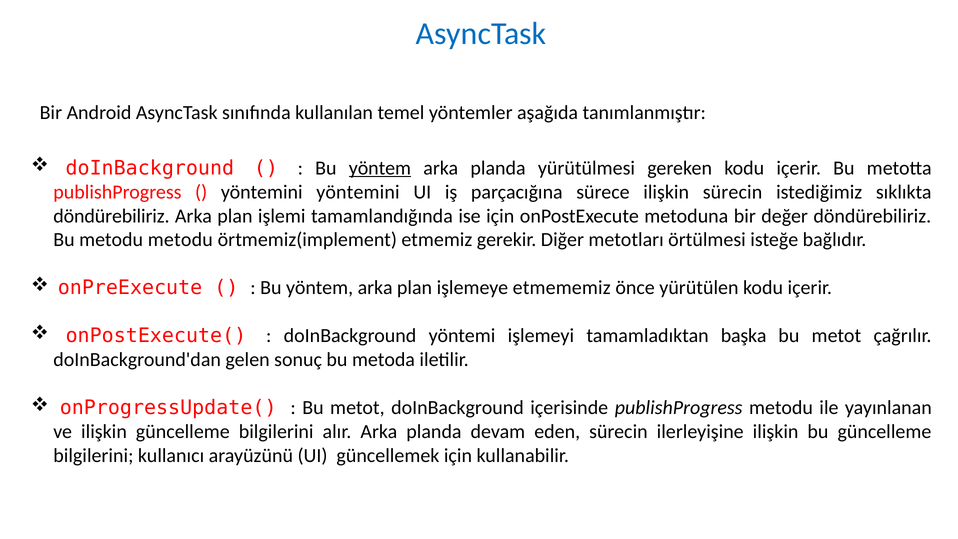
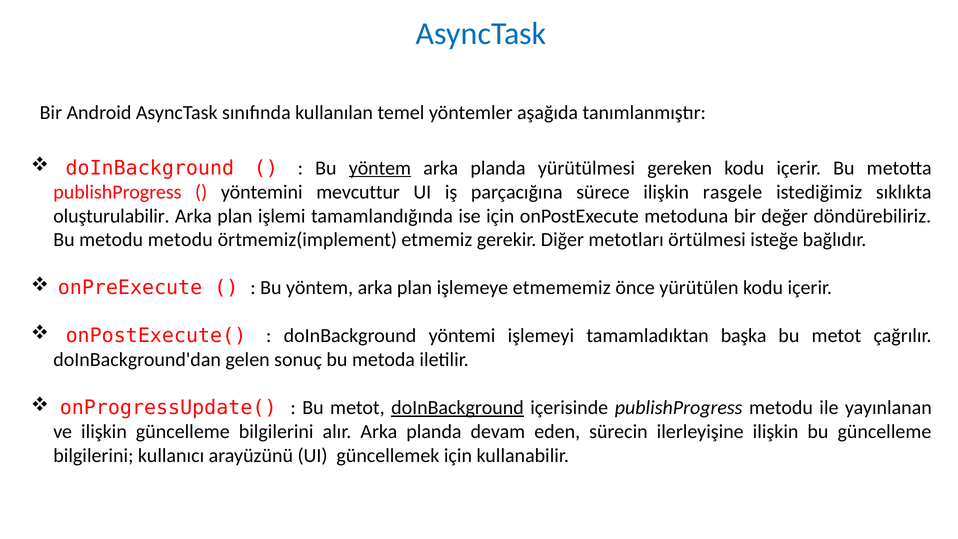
yöntemini yöntemini: yöntemini -> mevcuttur (358, 192)
ilişkin sürecin: sürecin -> rasgele (733, 192)
döndürebiliriz: döndürebiliriz -> oluşturulabilir (111, 216)
doInBackground underline: none -> present (457, 408)
